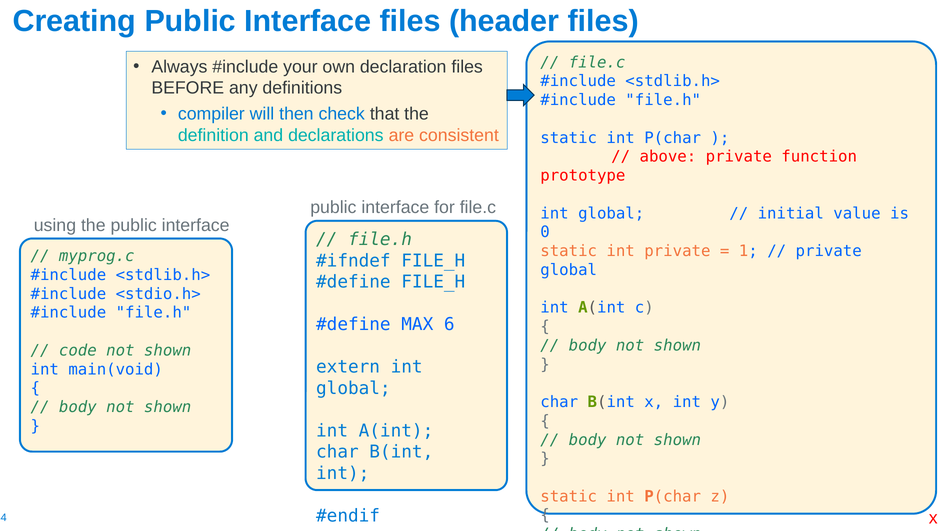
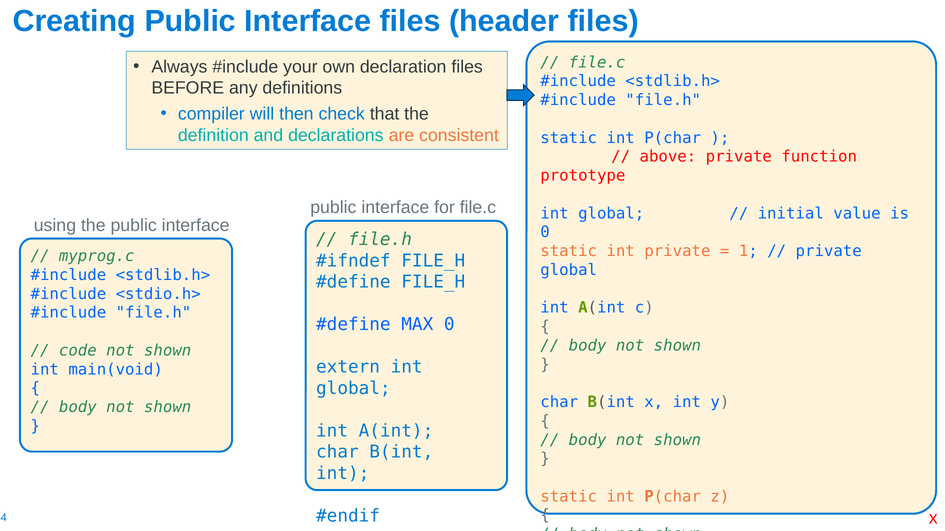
MAX 6: 6 -> 0 (449, 325)
